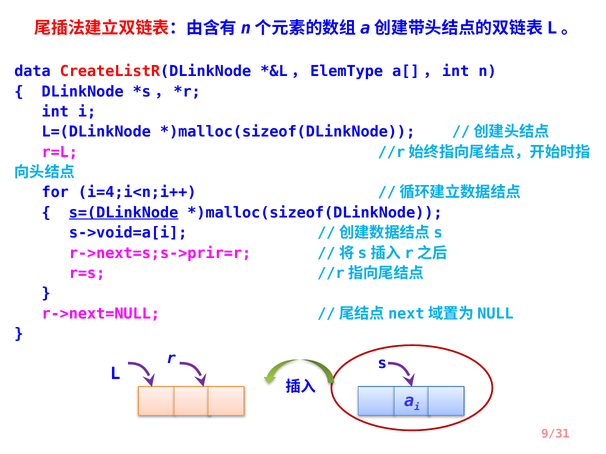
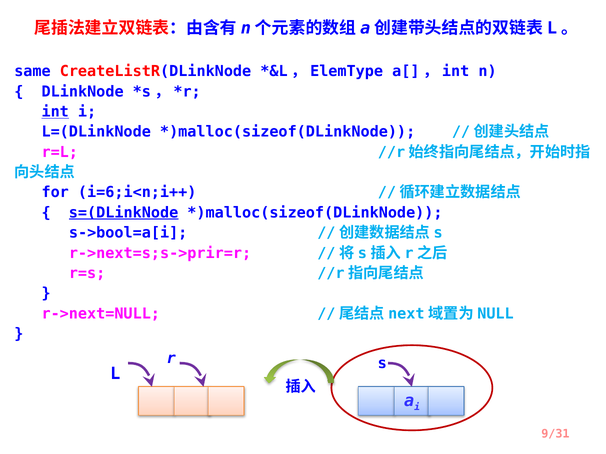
data: data -> same (32, 71)
int underline: none -> present (55, 112)
i=4;i<n;i++: i=4;i<n;i++ -> i=6;i<n;i++ (137, 193)
s->void=a[i: s->void=a[i -> s->bool=a[i (128, 233)
